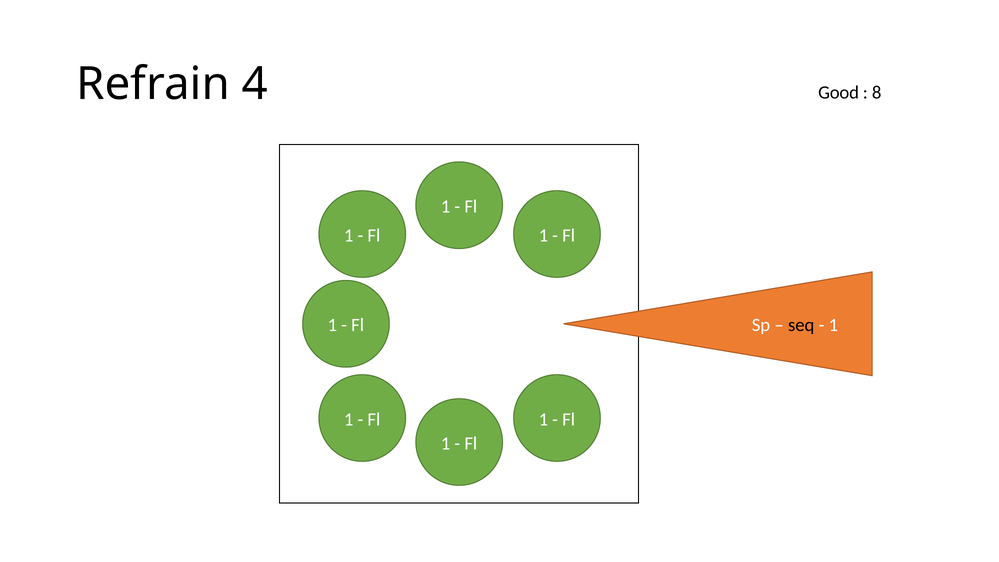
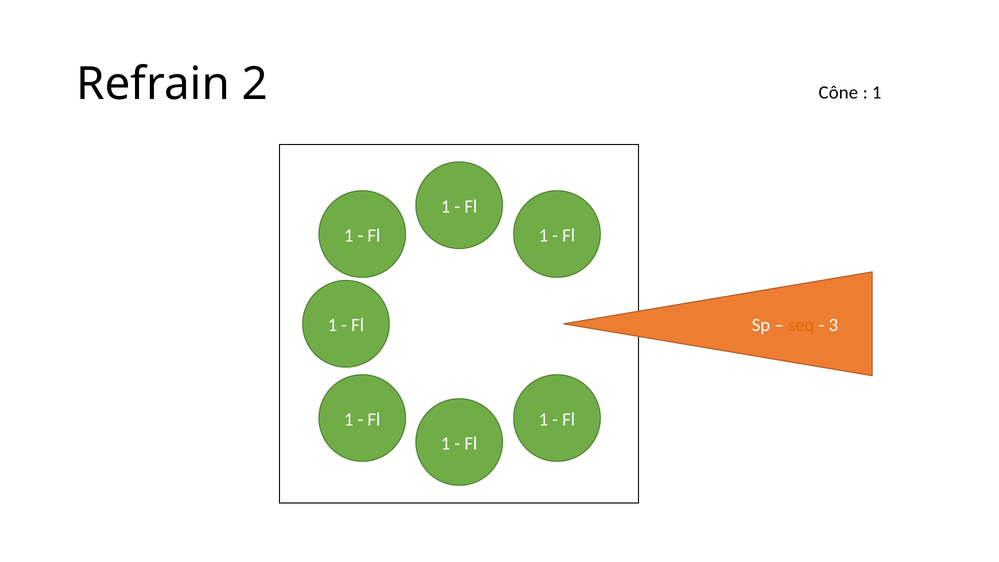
4: 4 -> 2 (255, 84)
Good: Good -> Cône (838, 92)
8: 8 -> 1 (877, 92)
seq colour: black -> orange (801, 325)
1: 1 -> 3 (833, 325)
